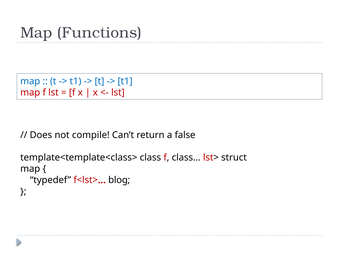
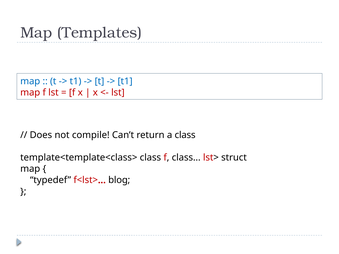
Functions: Functions -> Templates (99, 33)
a false: false -> class (185, 135)
